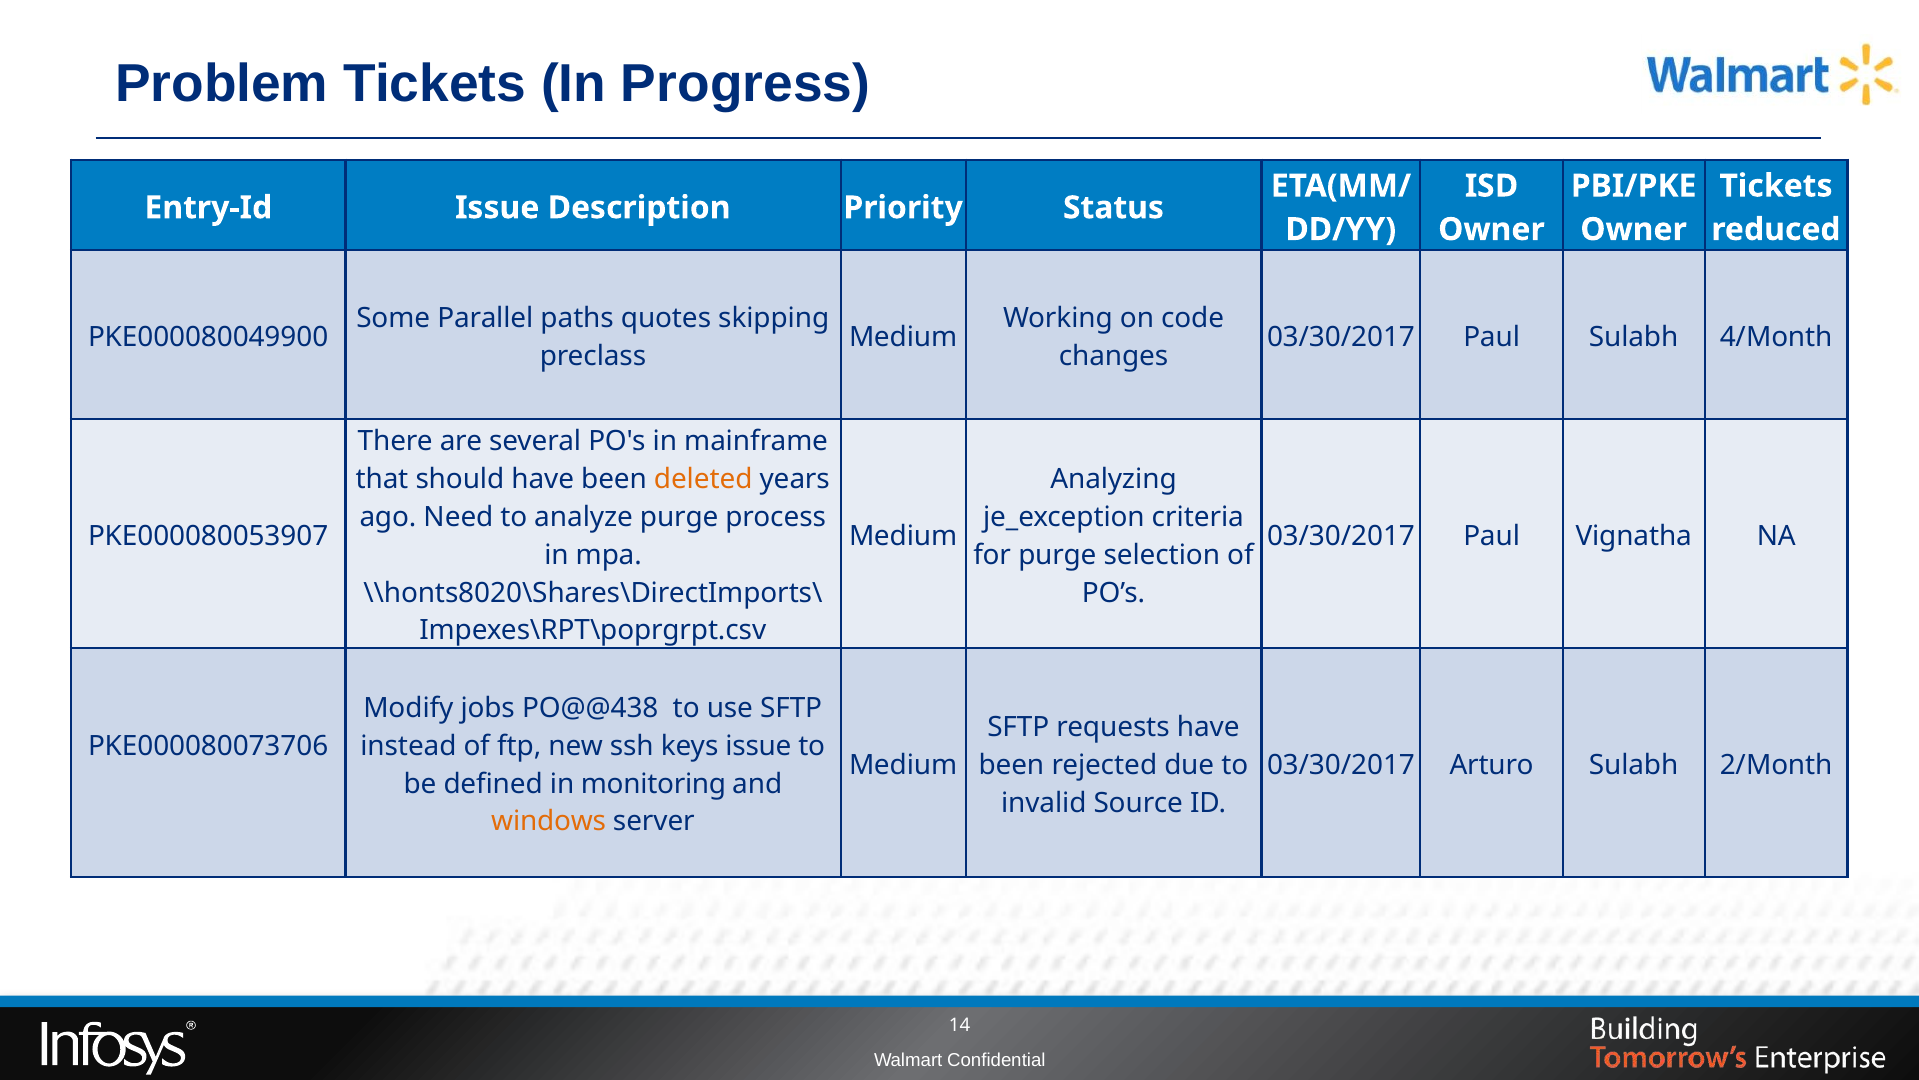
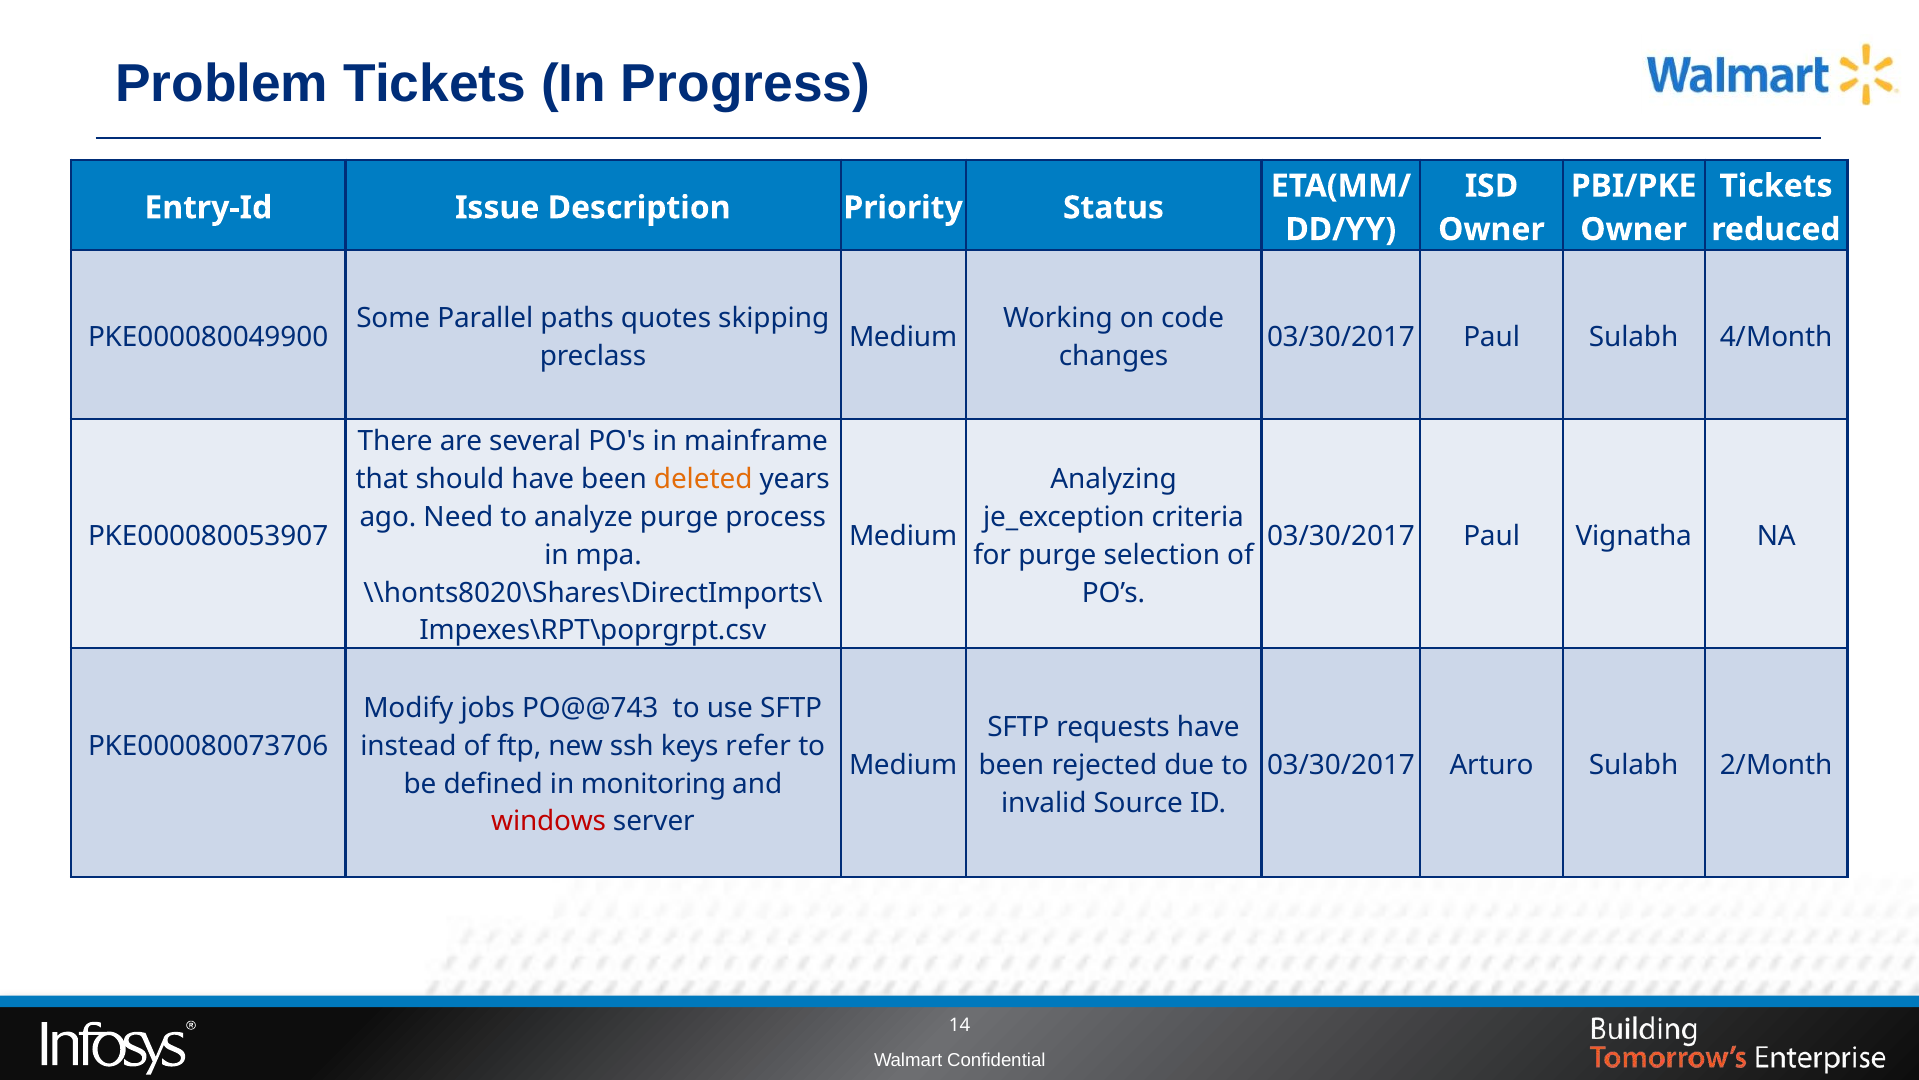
PO@@438: PO@@438 -> PO@@743 (590, 708)
keys issue: issue -> refer (758, 746)
windows colour: orange -> red (549, 821)
